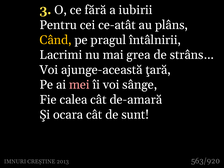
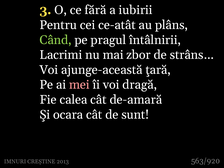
Când colour: yellow -> light green (56, 40)
grea: grea -> zbor (139, 55)
sânge: sânge -> dragă (140, 85)
